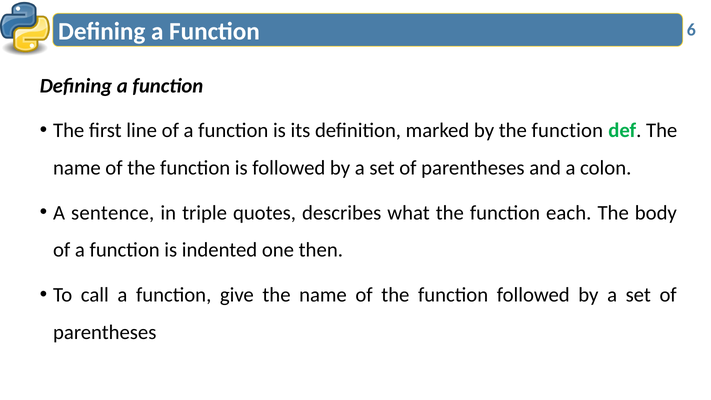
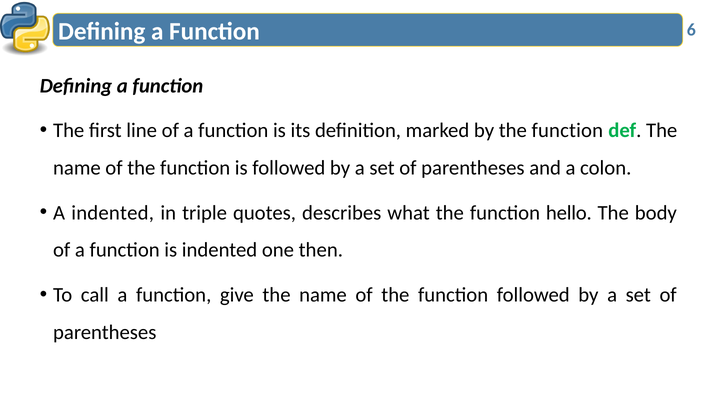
A sentence: sentence -> indented (113, 213)
each: each -> hello (569, 213)
